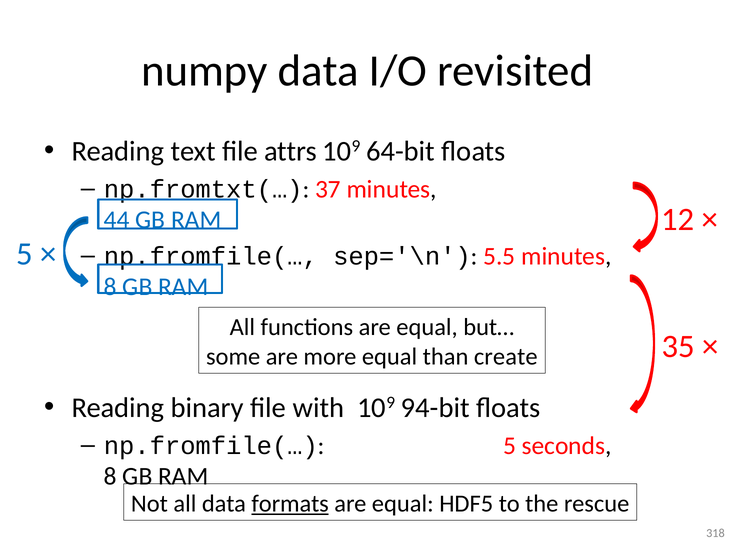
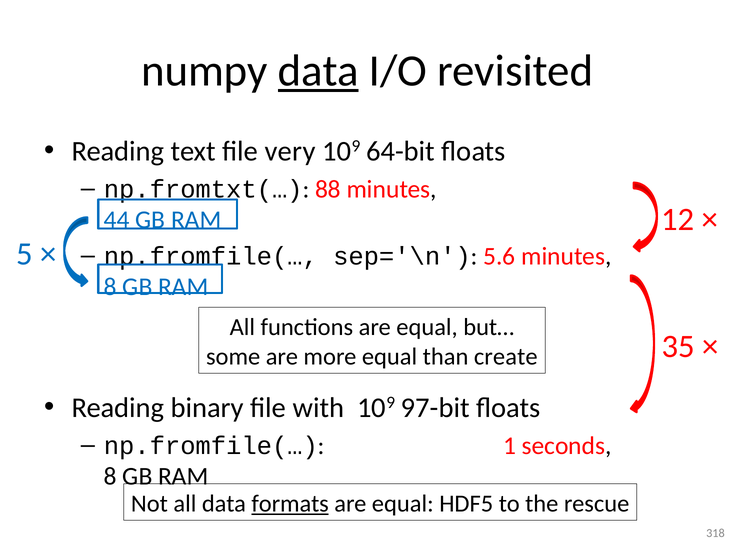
data underline: none -> present (318, 71)
attrs: attrs -> very (290, 151)
37: 37 -> 88 (328, 189)
5.5: 5.5 -> 5.6 (499, 256)
94-bit: 94-bit -> 97-bit (435, 408)
np.fromfile(… 5: 5 -> 1 (510, 446)
